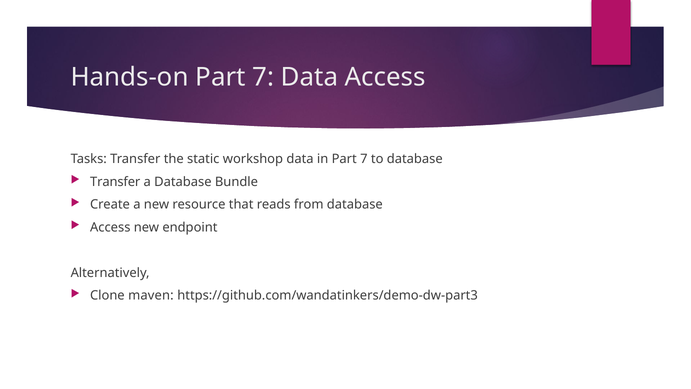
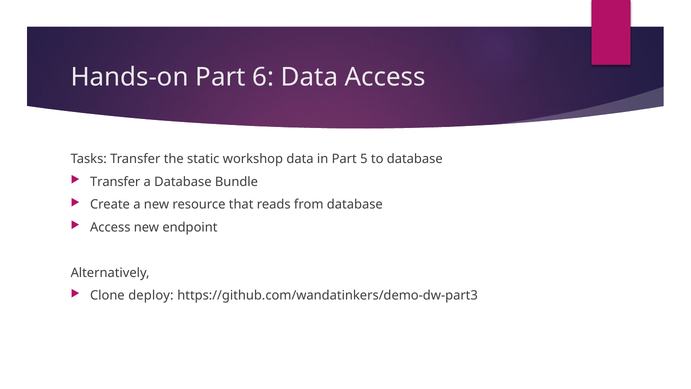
Hands-on Part 7: 7 -> 6 (263, 77)
in Part 7: 7 -> 5 (364, 159)
maven: maven -> deploy (151, 295)
